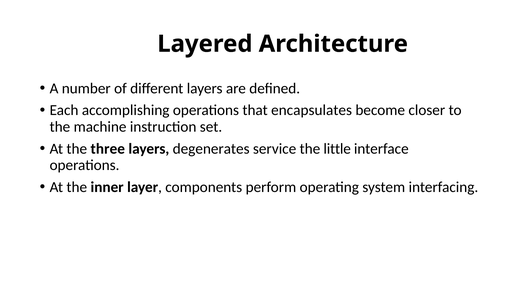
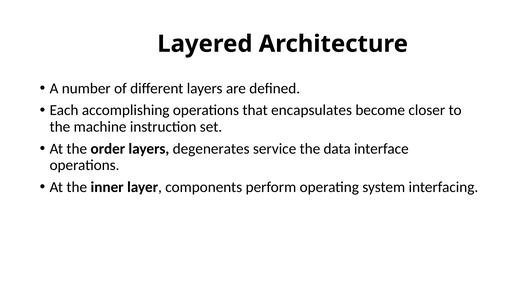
three: three -> order (108, 148)
little: little -> data (337, 148)
